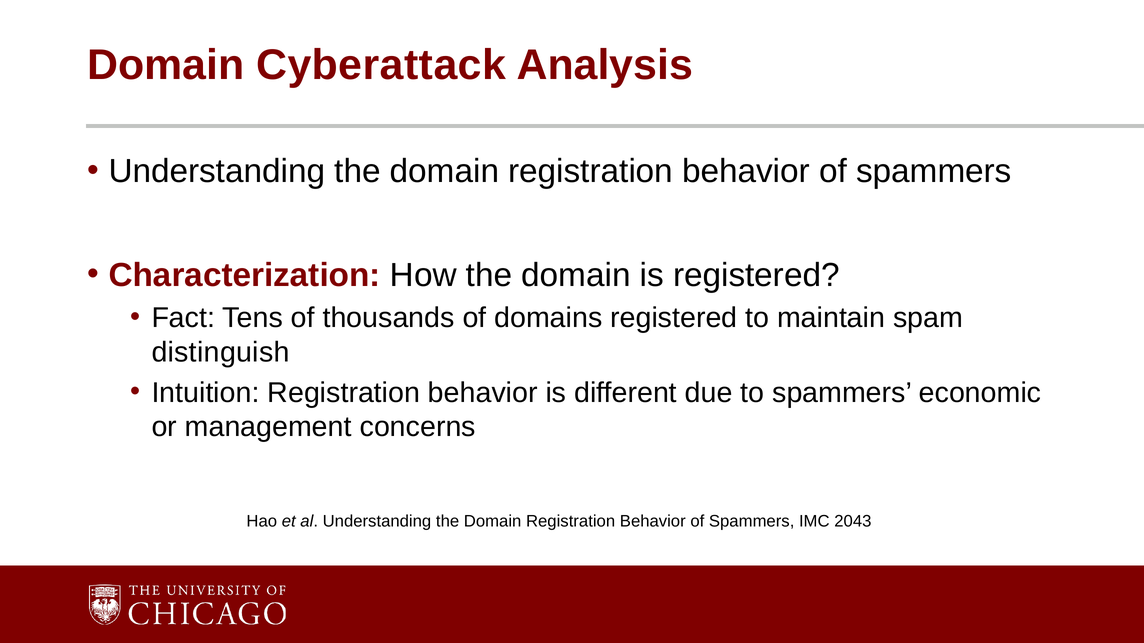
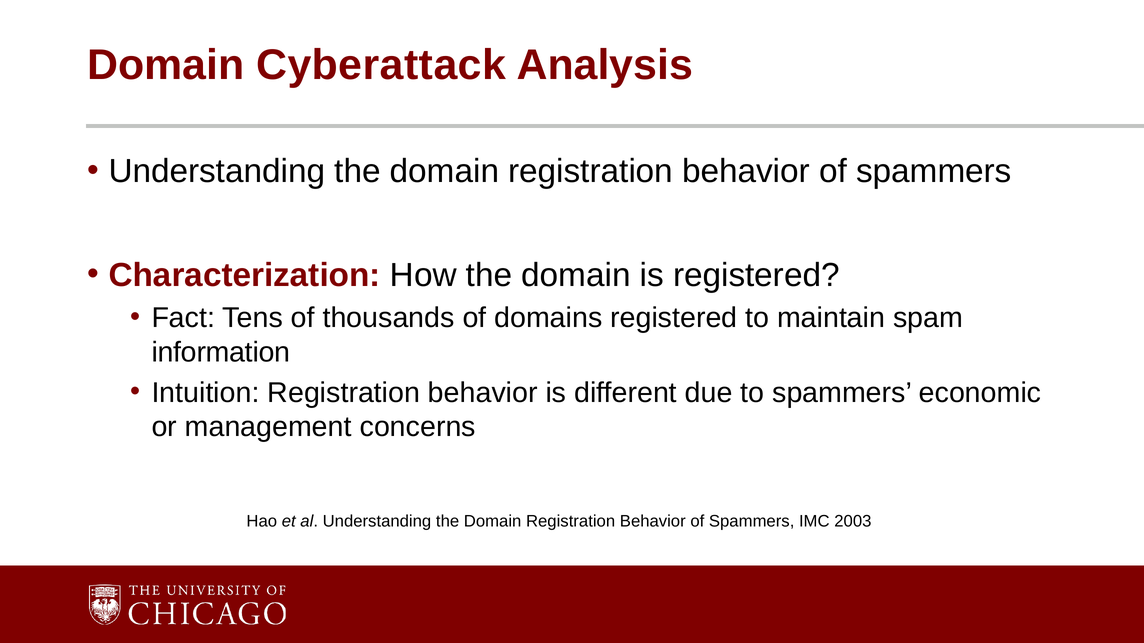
distinguish: distinguish -> information (221, 353)
2043: 2043 -> 2003 (853, 521)
